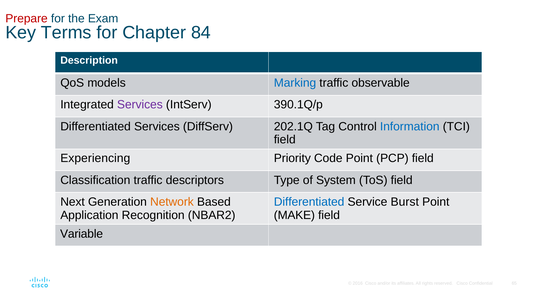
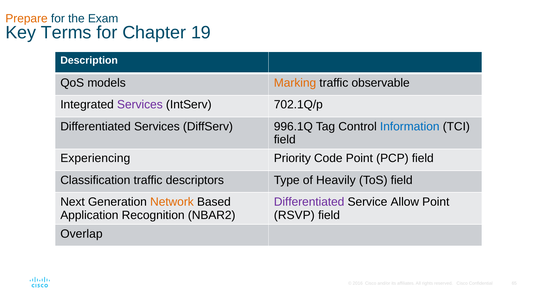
Prepare colour: red -> orange (27, 19)
84: 84 -> 19 (201, 33)
Marking colour: blue -> orange (295, 83)
390.1Q/p: 390.1Q/p -> 702.1Q/p (298, 105)
202.1Q: 202.1Q -> 996.1Q (293, 127)
System: System -> Heavily (336, 180)
Differentiated colour: blue -> purple (309, 202)
Burst: Burst -> Allow (405, 202)
MAKE: MAKE -> RSVP (294, 215)
Variable: Variable -> Overlap (81, 234)
